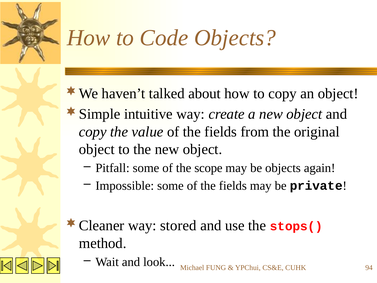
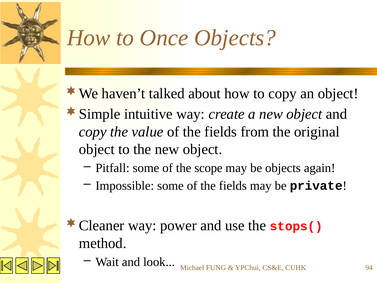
Code: Code -> Once (164, 38)
stored: stored -> power (178, 225)
